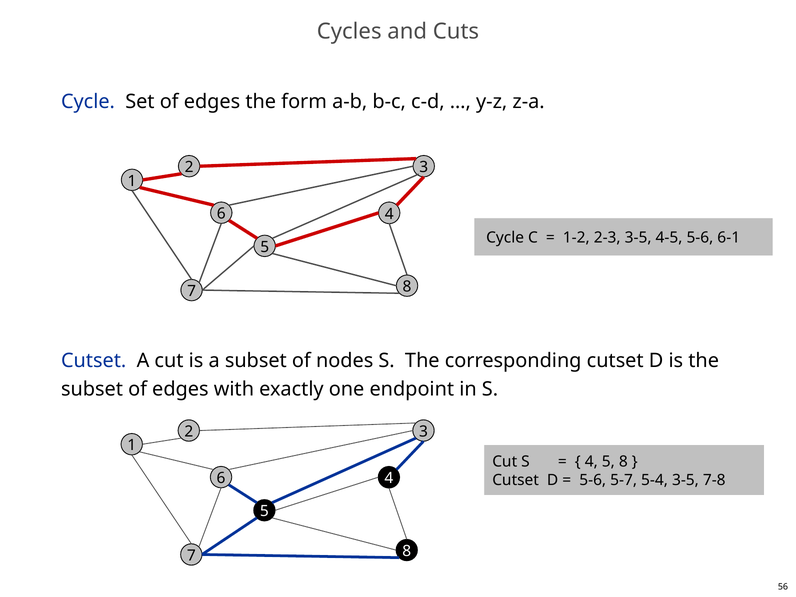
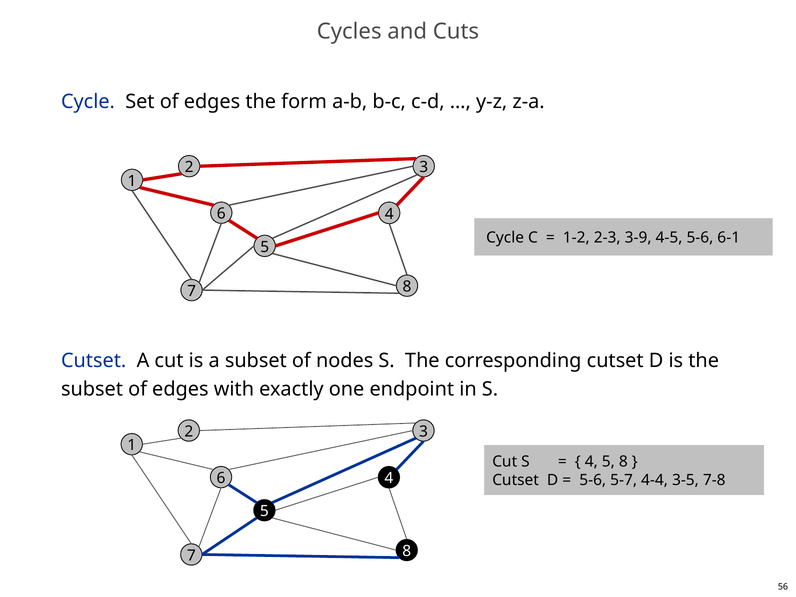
2-3 3-5: 3-5 -> 3-9 (638, 238)
5-4: 5-4 -> 4-4 (655, 480)
